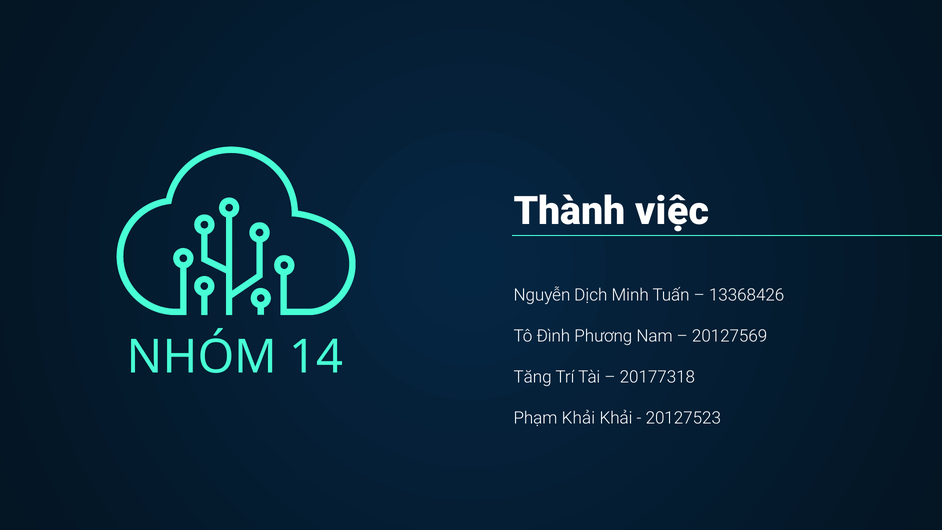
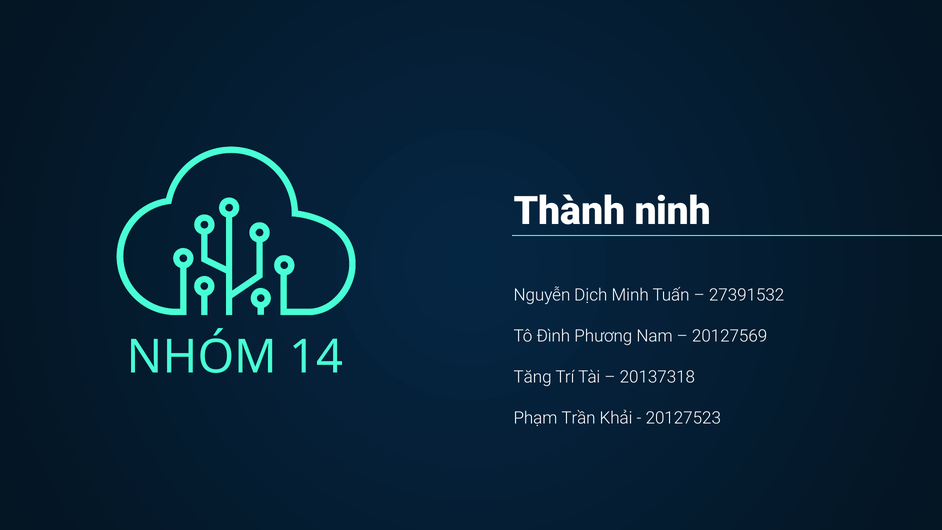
việc: việc -> ninh (673, 211)
13368426: 13368426 -> 27391532 (747, 295)
20177318: 20177318 -> 20137318 (657, 377)
Phạm Khải: Khải -> Trần (579, 418)
